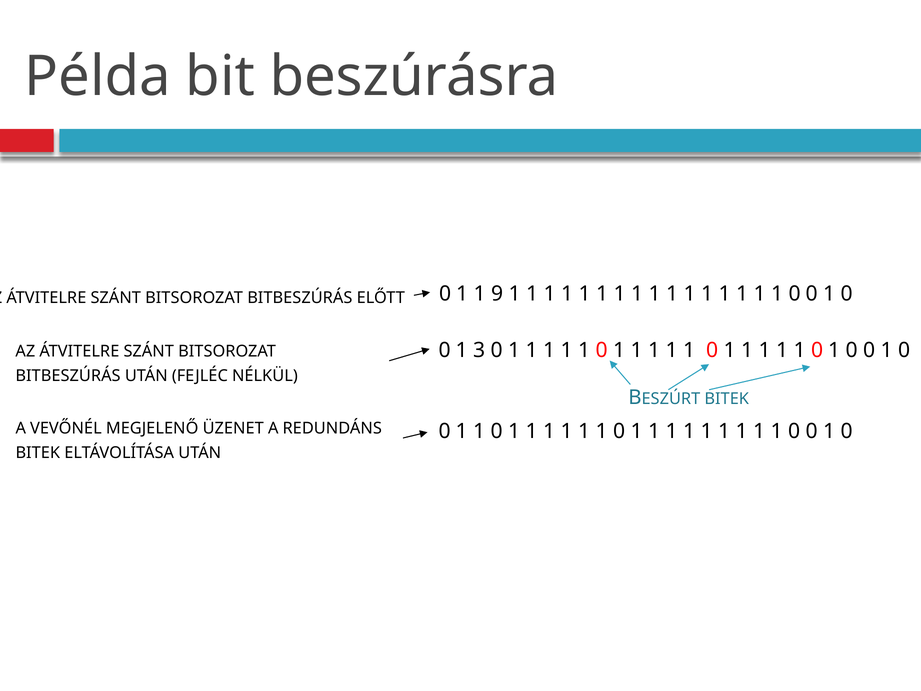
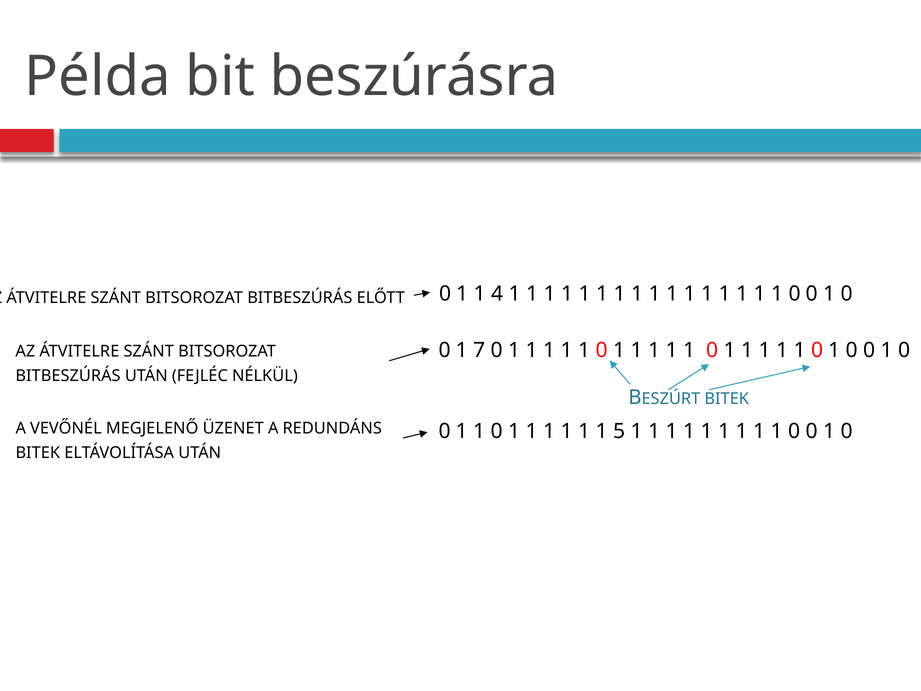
9: 9 -> 4 (497, 294)
3: 3 -> 7 (479, 350)
0: 0 -> 5 (619, 431)
